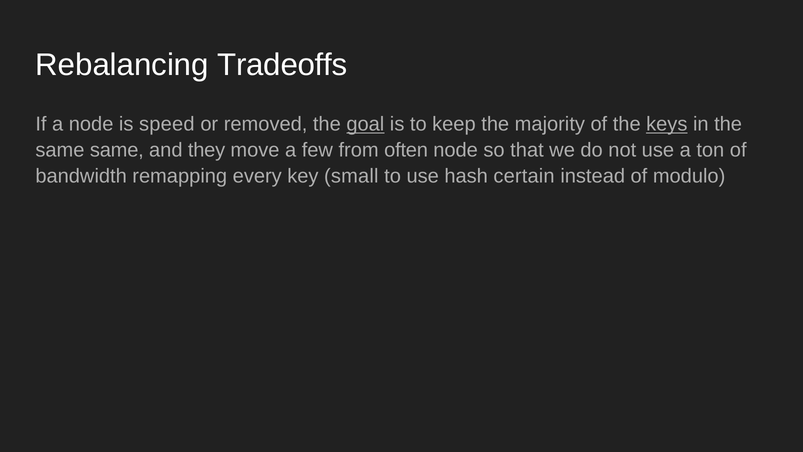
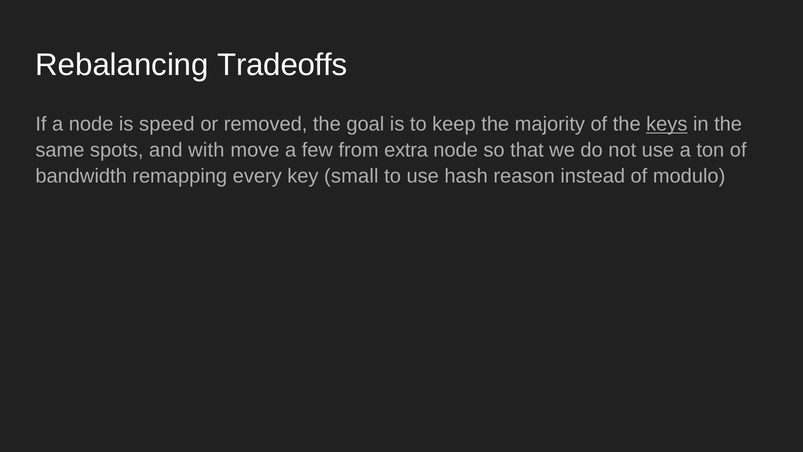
goal underline: present -> none (365, 124)
same same: same -> spots (117, 150)
they: they -> with (206, 150)
often: often -> extra (406, 150)
certain: certain -> reason (524, 176)
